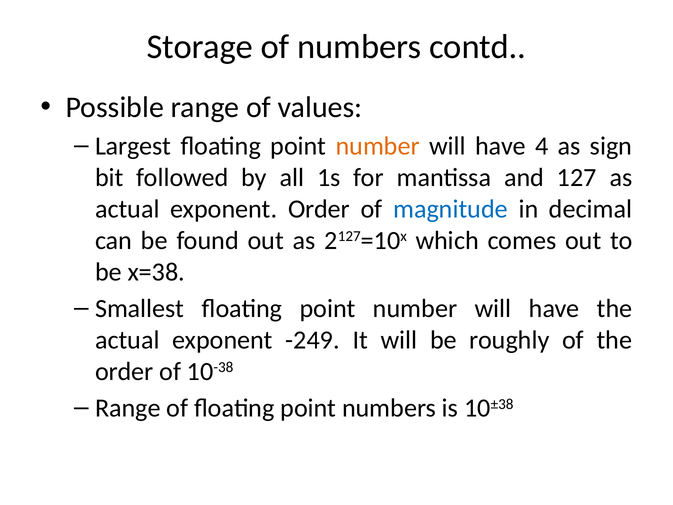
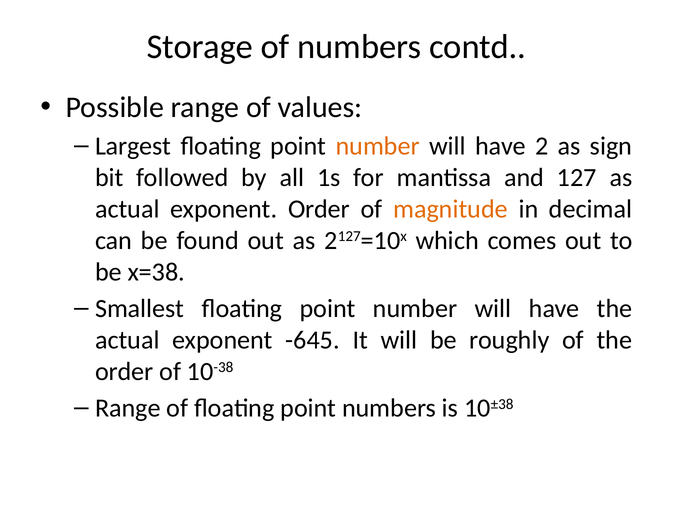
4: 4 -> 2 (542, 146)
magnitude colour: blue -> orange (451, 209)
-249: -249 -> -645 (313, 340)
